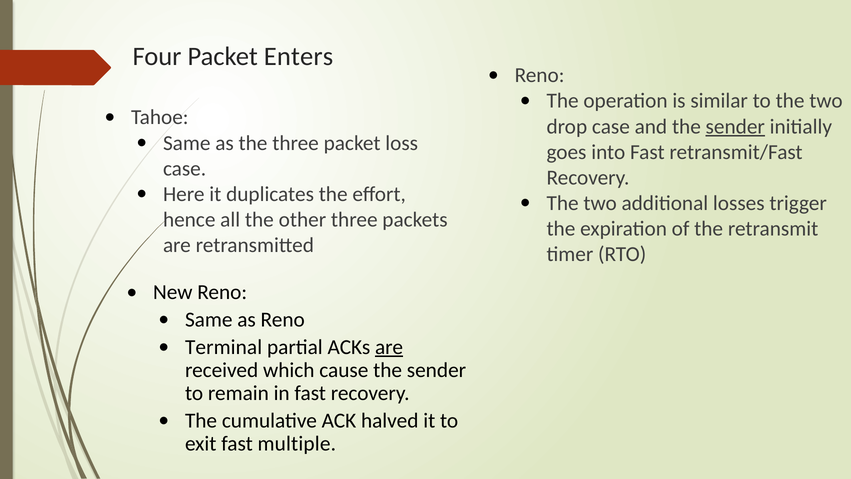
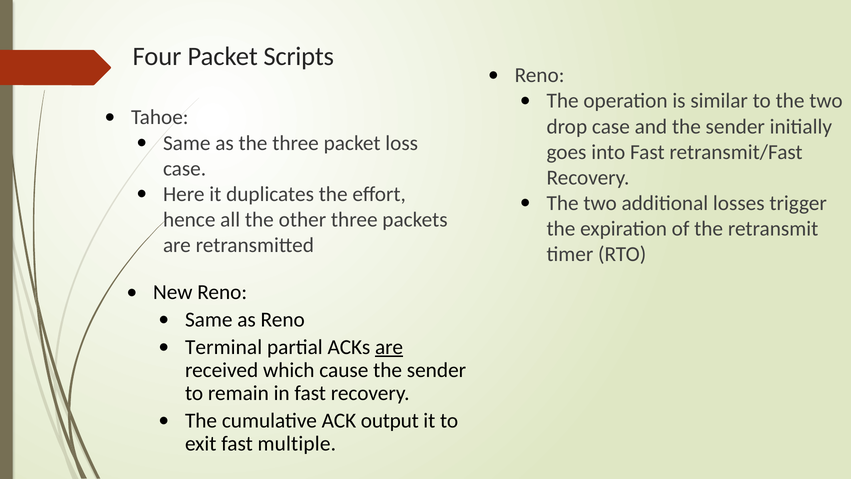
Enters: Enters -> Scripts (299, 57)
sender underline: present -> none (735, 126)
halved: halved -> output (390, 420)
